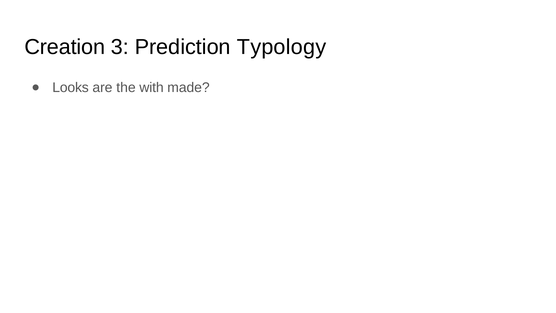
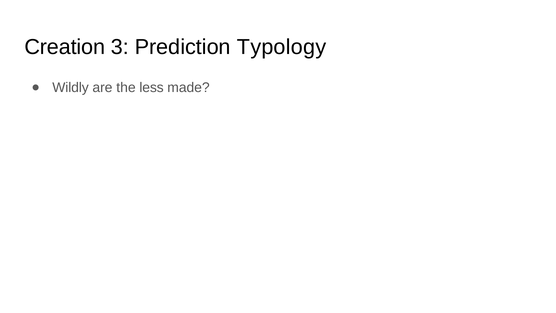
Looks: Looks -> Wildly (71, 87)
with: with -> less (152, 87)
